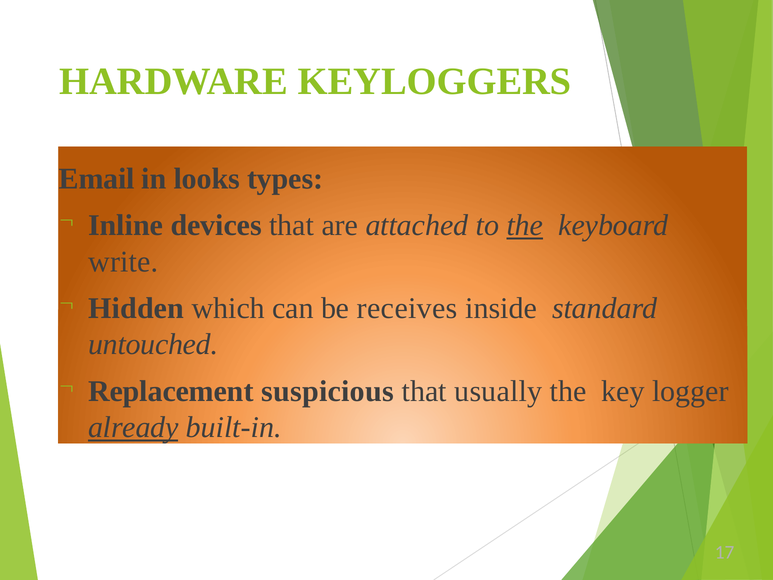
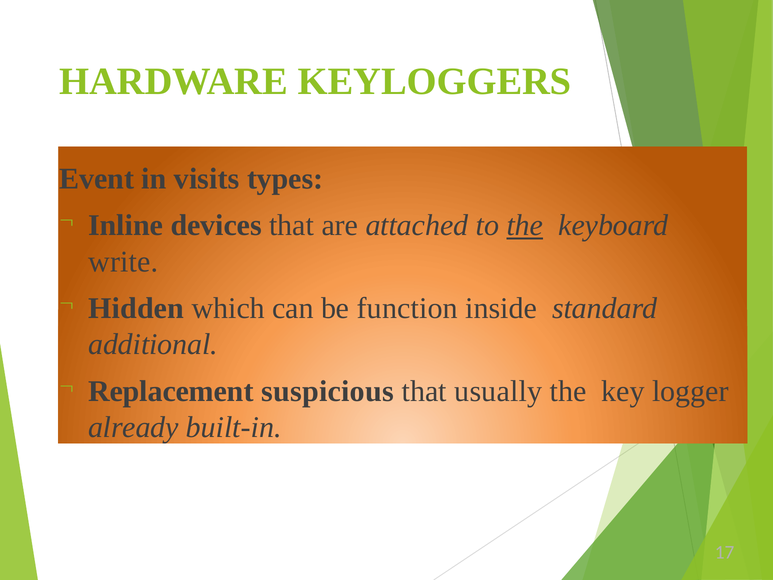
Email: Email -> Event (97, 179)
looks: looks -> visits (207, 179)
receives: receives -> function (407, 308)
untouched: untouched -> additional (153, 344)
already underline: present -> none (133, 427)
